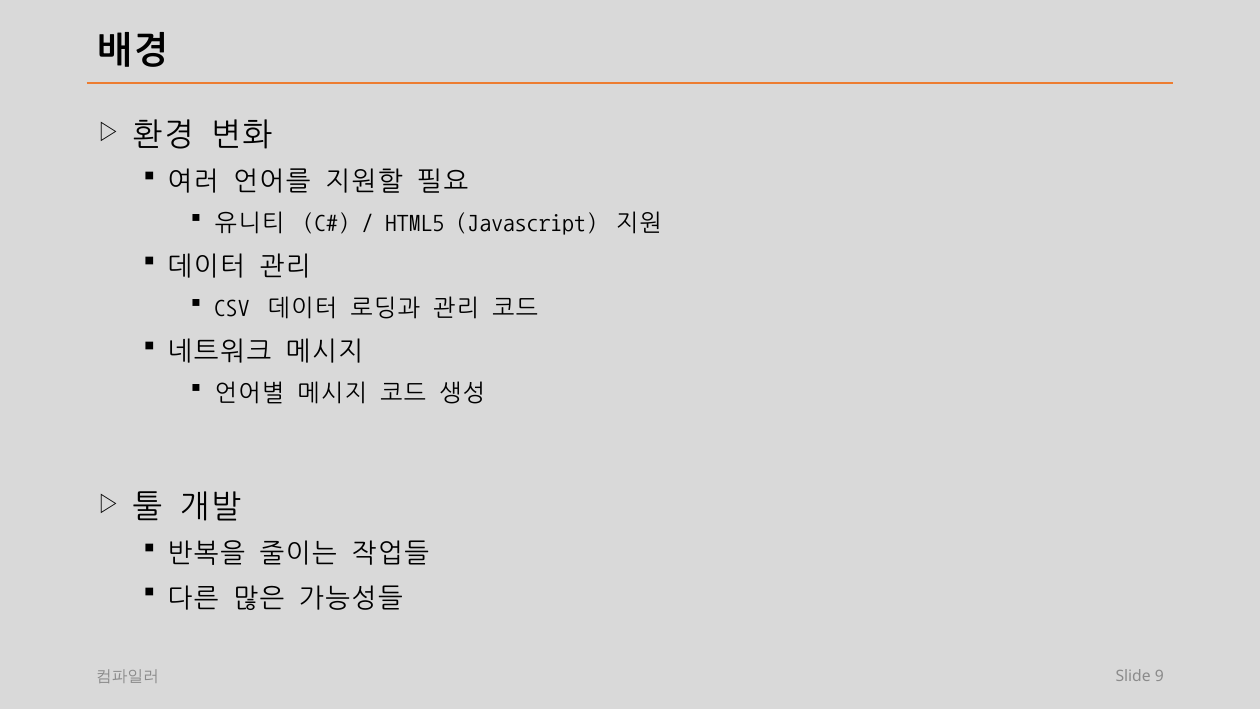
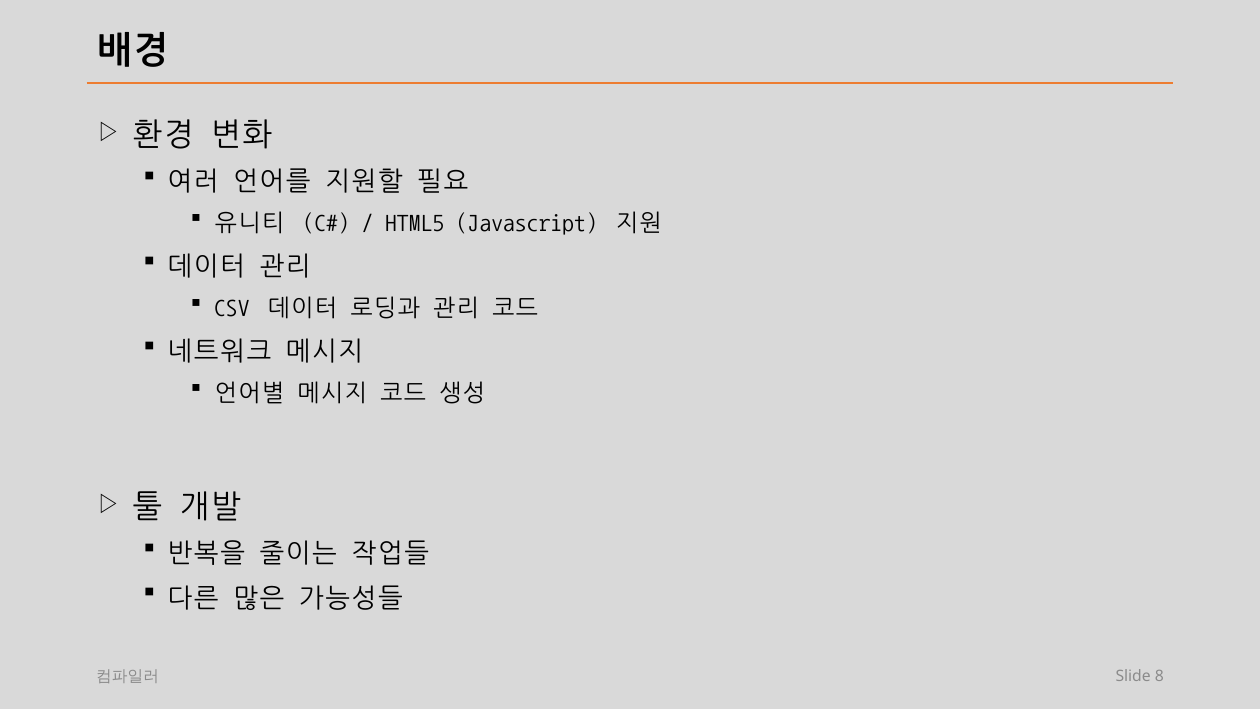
9: 9 -> 8 (1159, 676)
